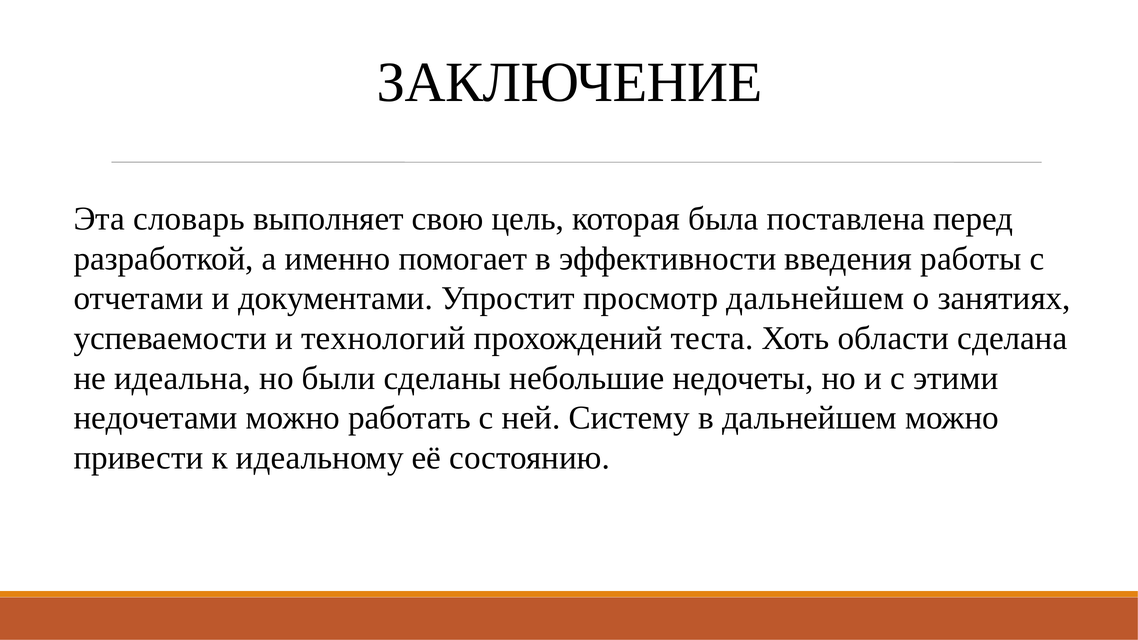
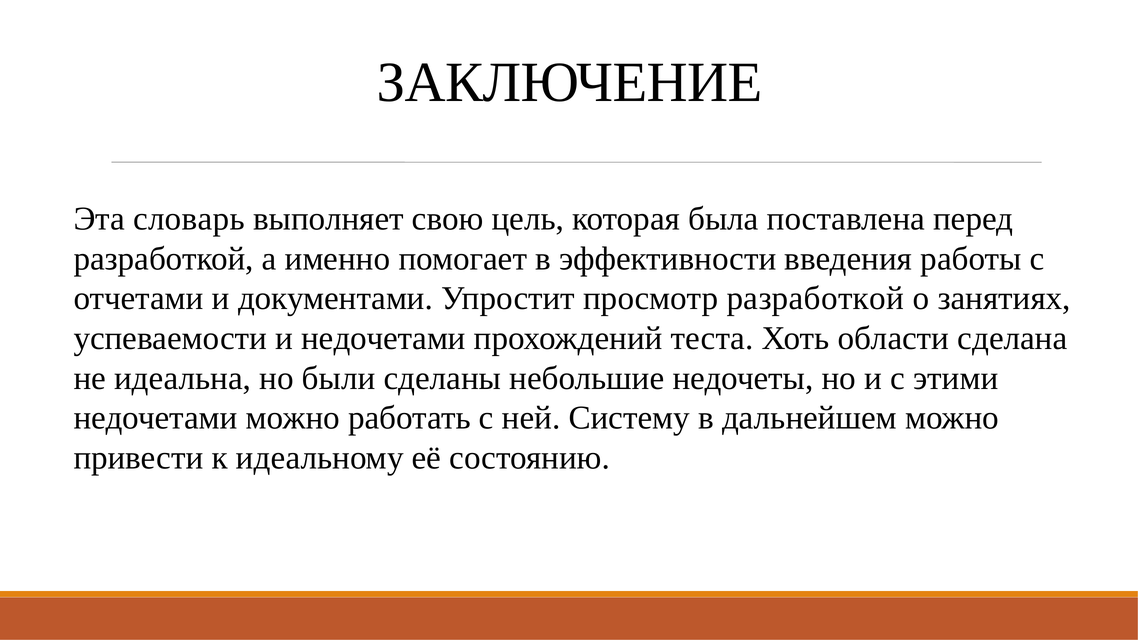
просмотр дальнейшем: дальнейшем -> разработкой (815, 299)
и технологий: технологий -> недочетами (383, 338)
